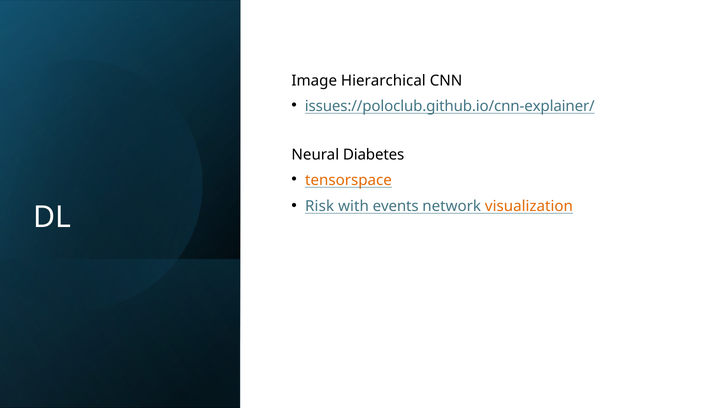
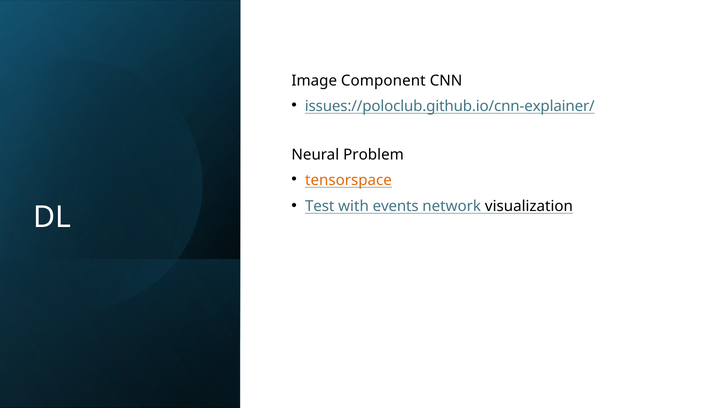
Hierarchical: Hierarchical -> Component (383, 81)
Diabetes: Diabetes -> Problem (374, 155)
Risk: Risk -> Test (320, 206)
visualization colour: orange -> black (529, 206)
